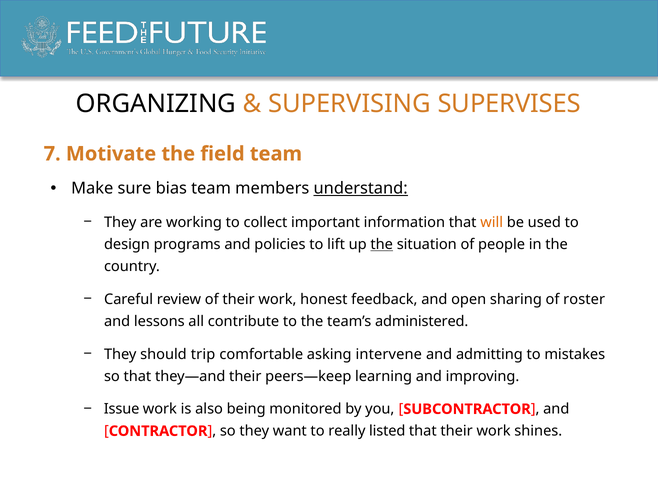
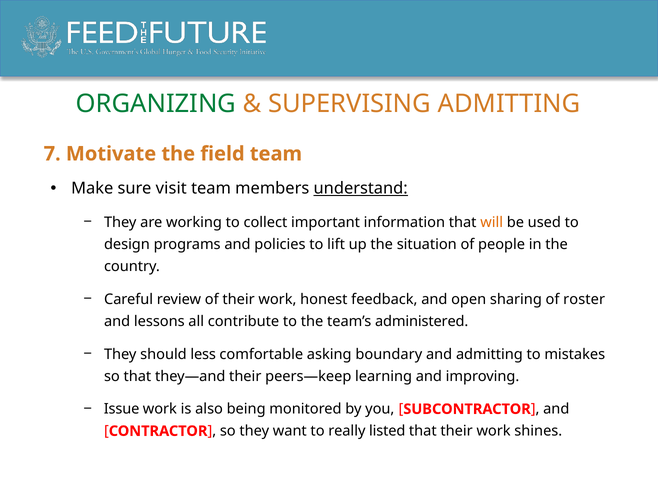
ORGANIZING colour: black -> green (156, 104)
SUPERVISING SUPERVISES: SUPERVISES -> ADMITTING (509, 104)
bias: bias -> visit (171, 188)
the underline: present -> none (382, 244)
trip: trip -> less (203, 354)
intervene: intervene -> boundary (389, 354)
